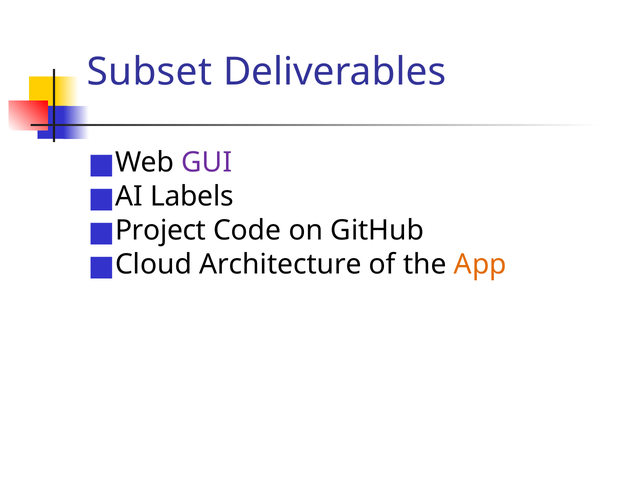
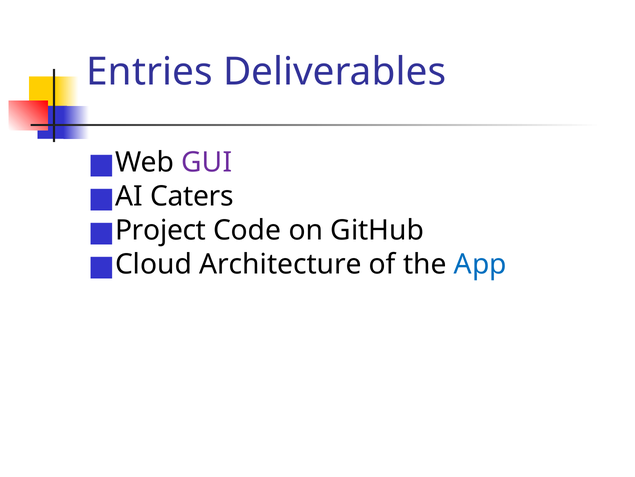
Subset: Subset -> Entries (150, 72)
Labels: Labels -> Caters (192, 196)
App colour: orange -> blue (480, 264)
